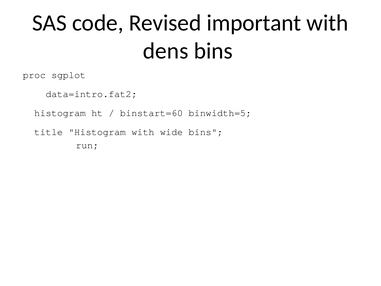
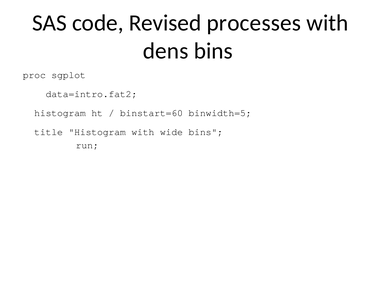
important: important -> processes (254, 23)
